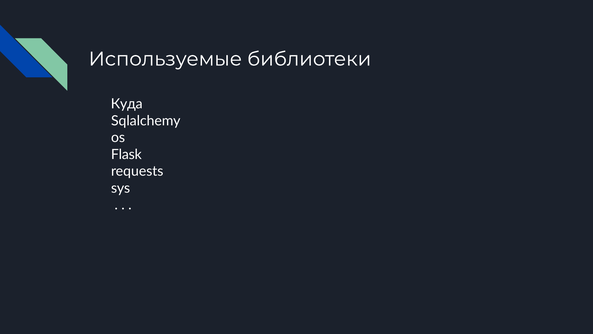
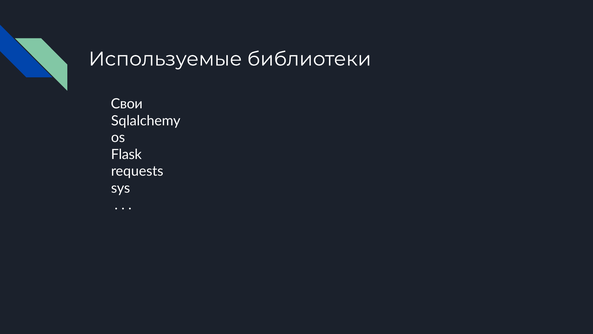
Куда: Куда -> Свои (127, 104)
